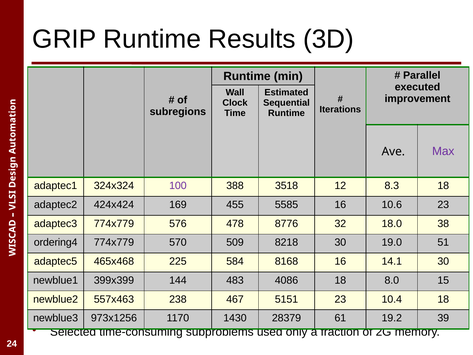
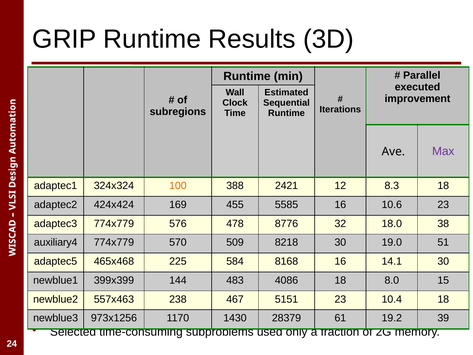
100 colour: purple -> orange (178, 186)
3518: 3518 -> 2421 (287, 186)
ordering4: ordering4 -> auxiliary4 (56, 242)
